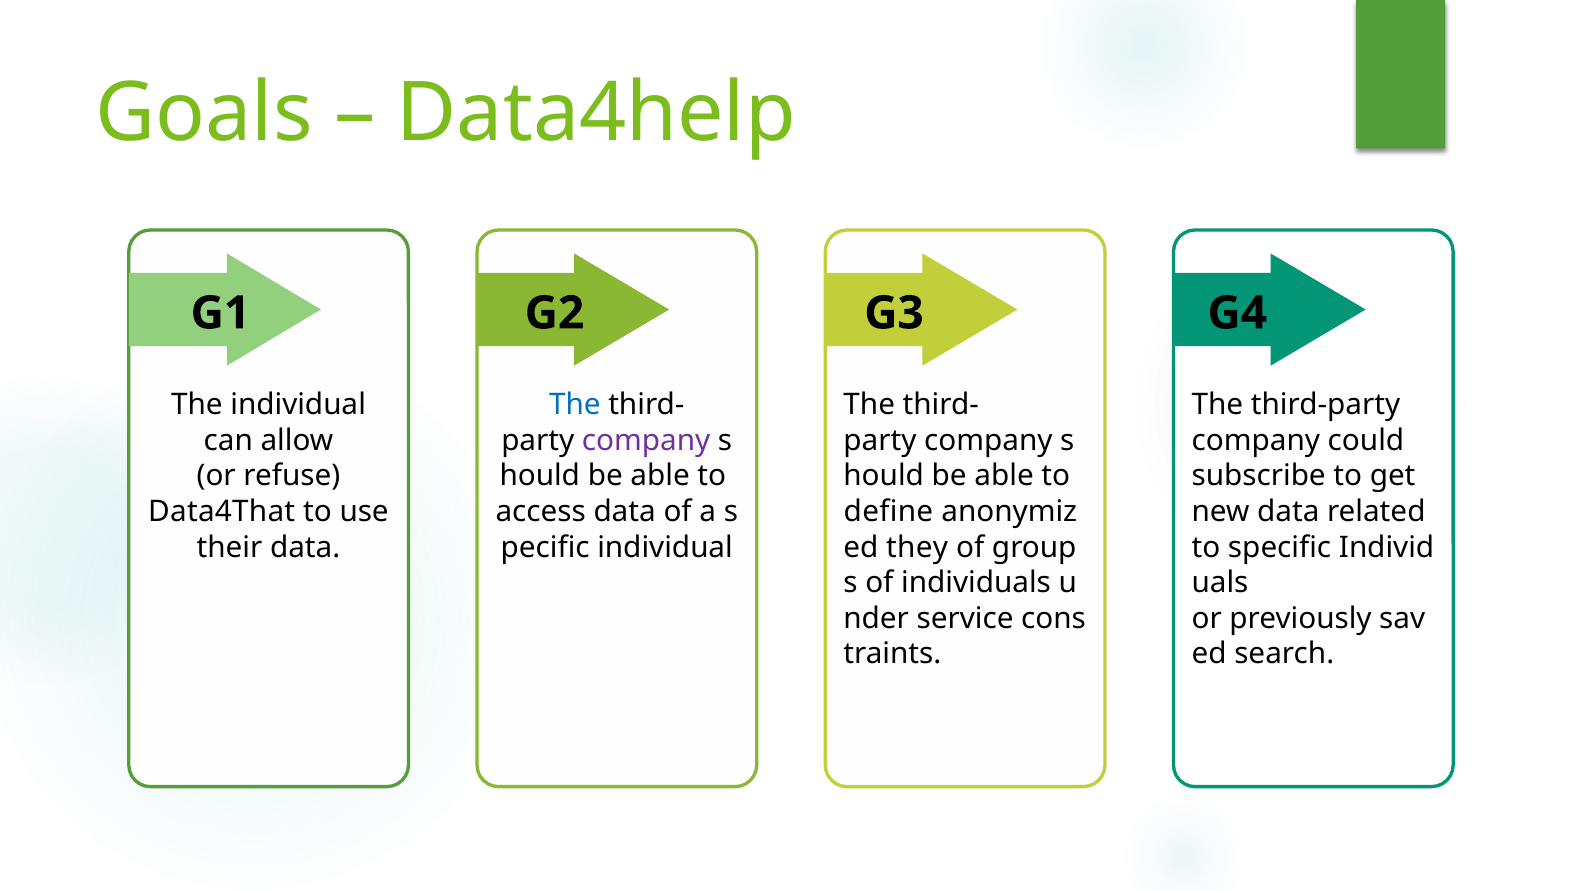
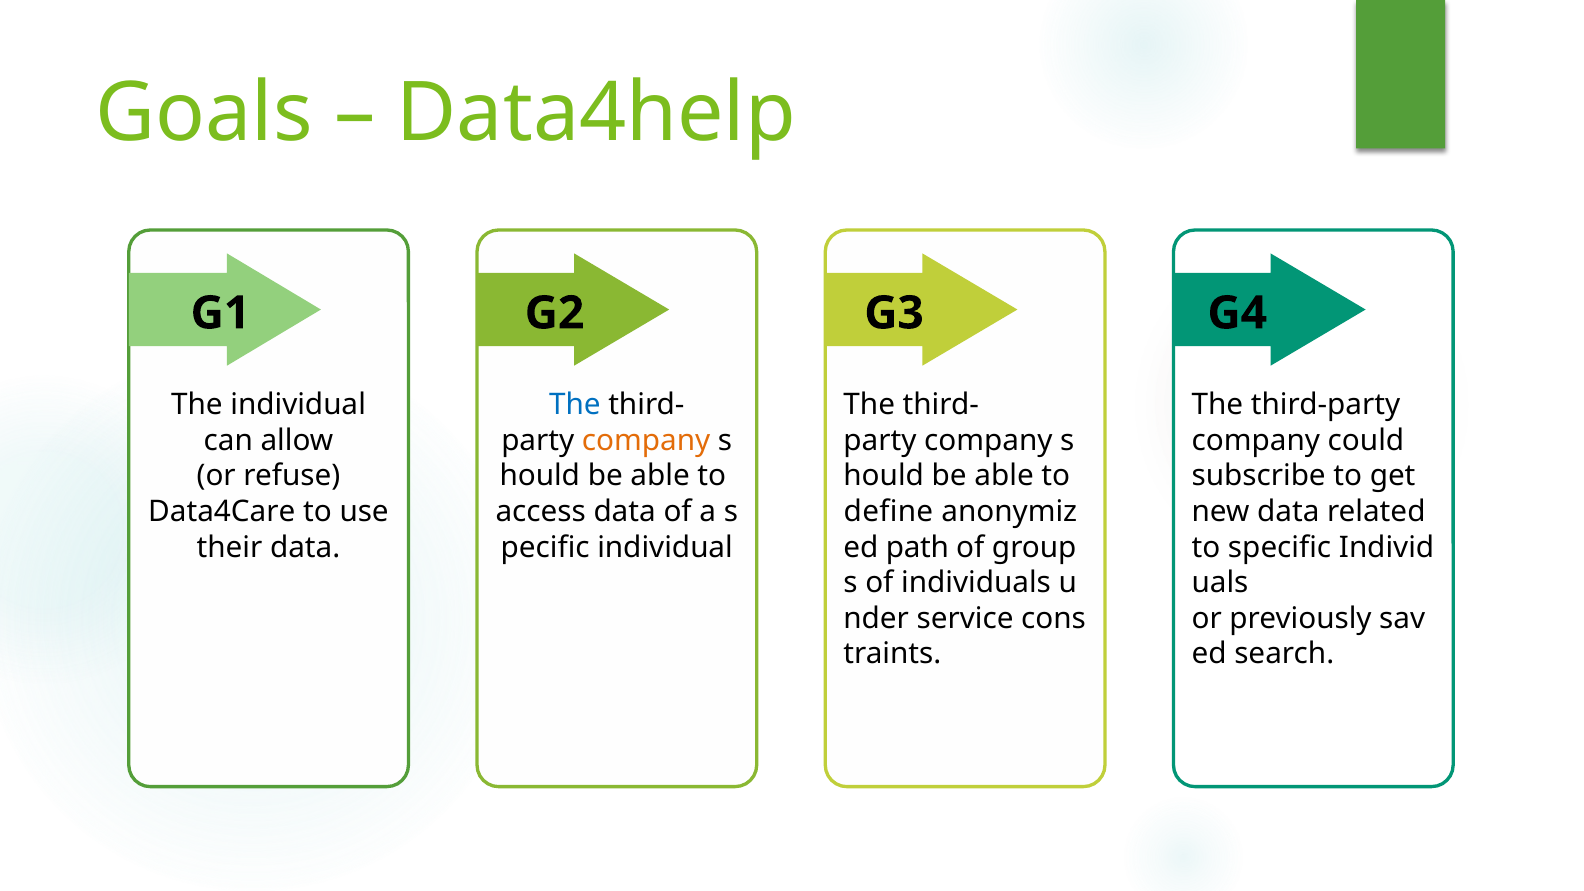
company colour: purple -> orange (646, 440)
Data4That: Data4That -> Data4Care (222, 512)
they: they -> path (917, 547)
